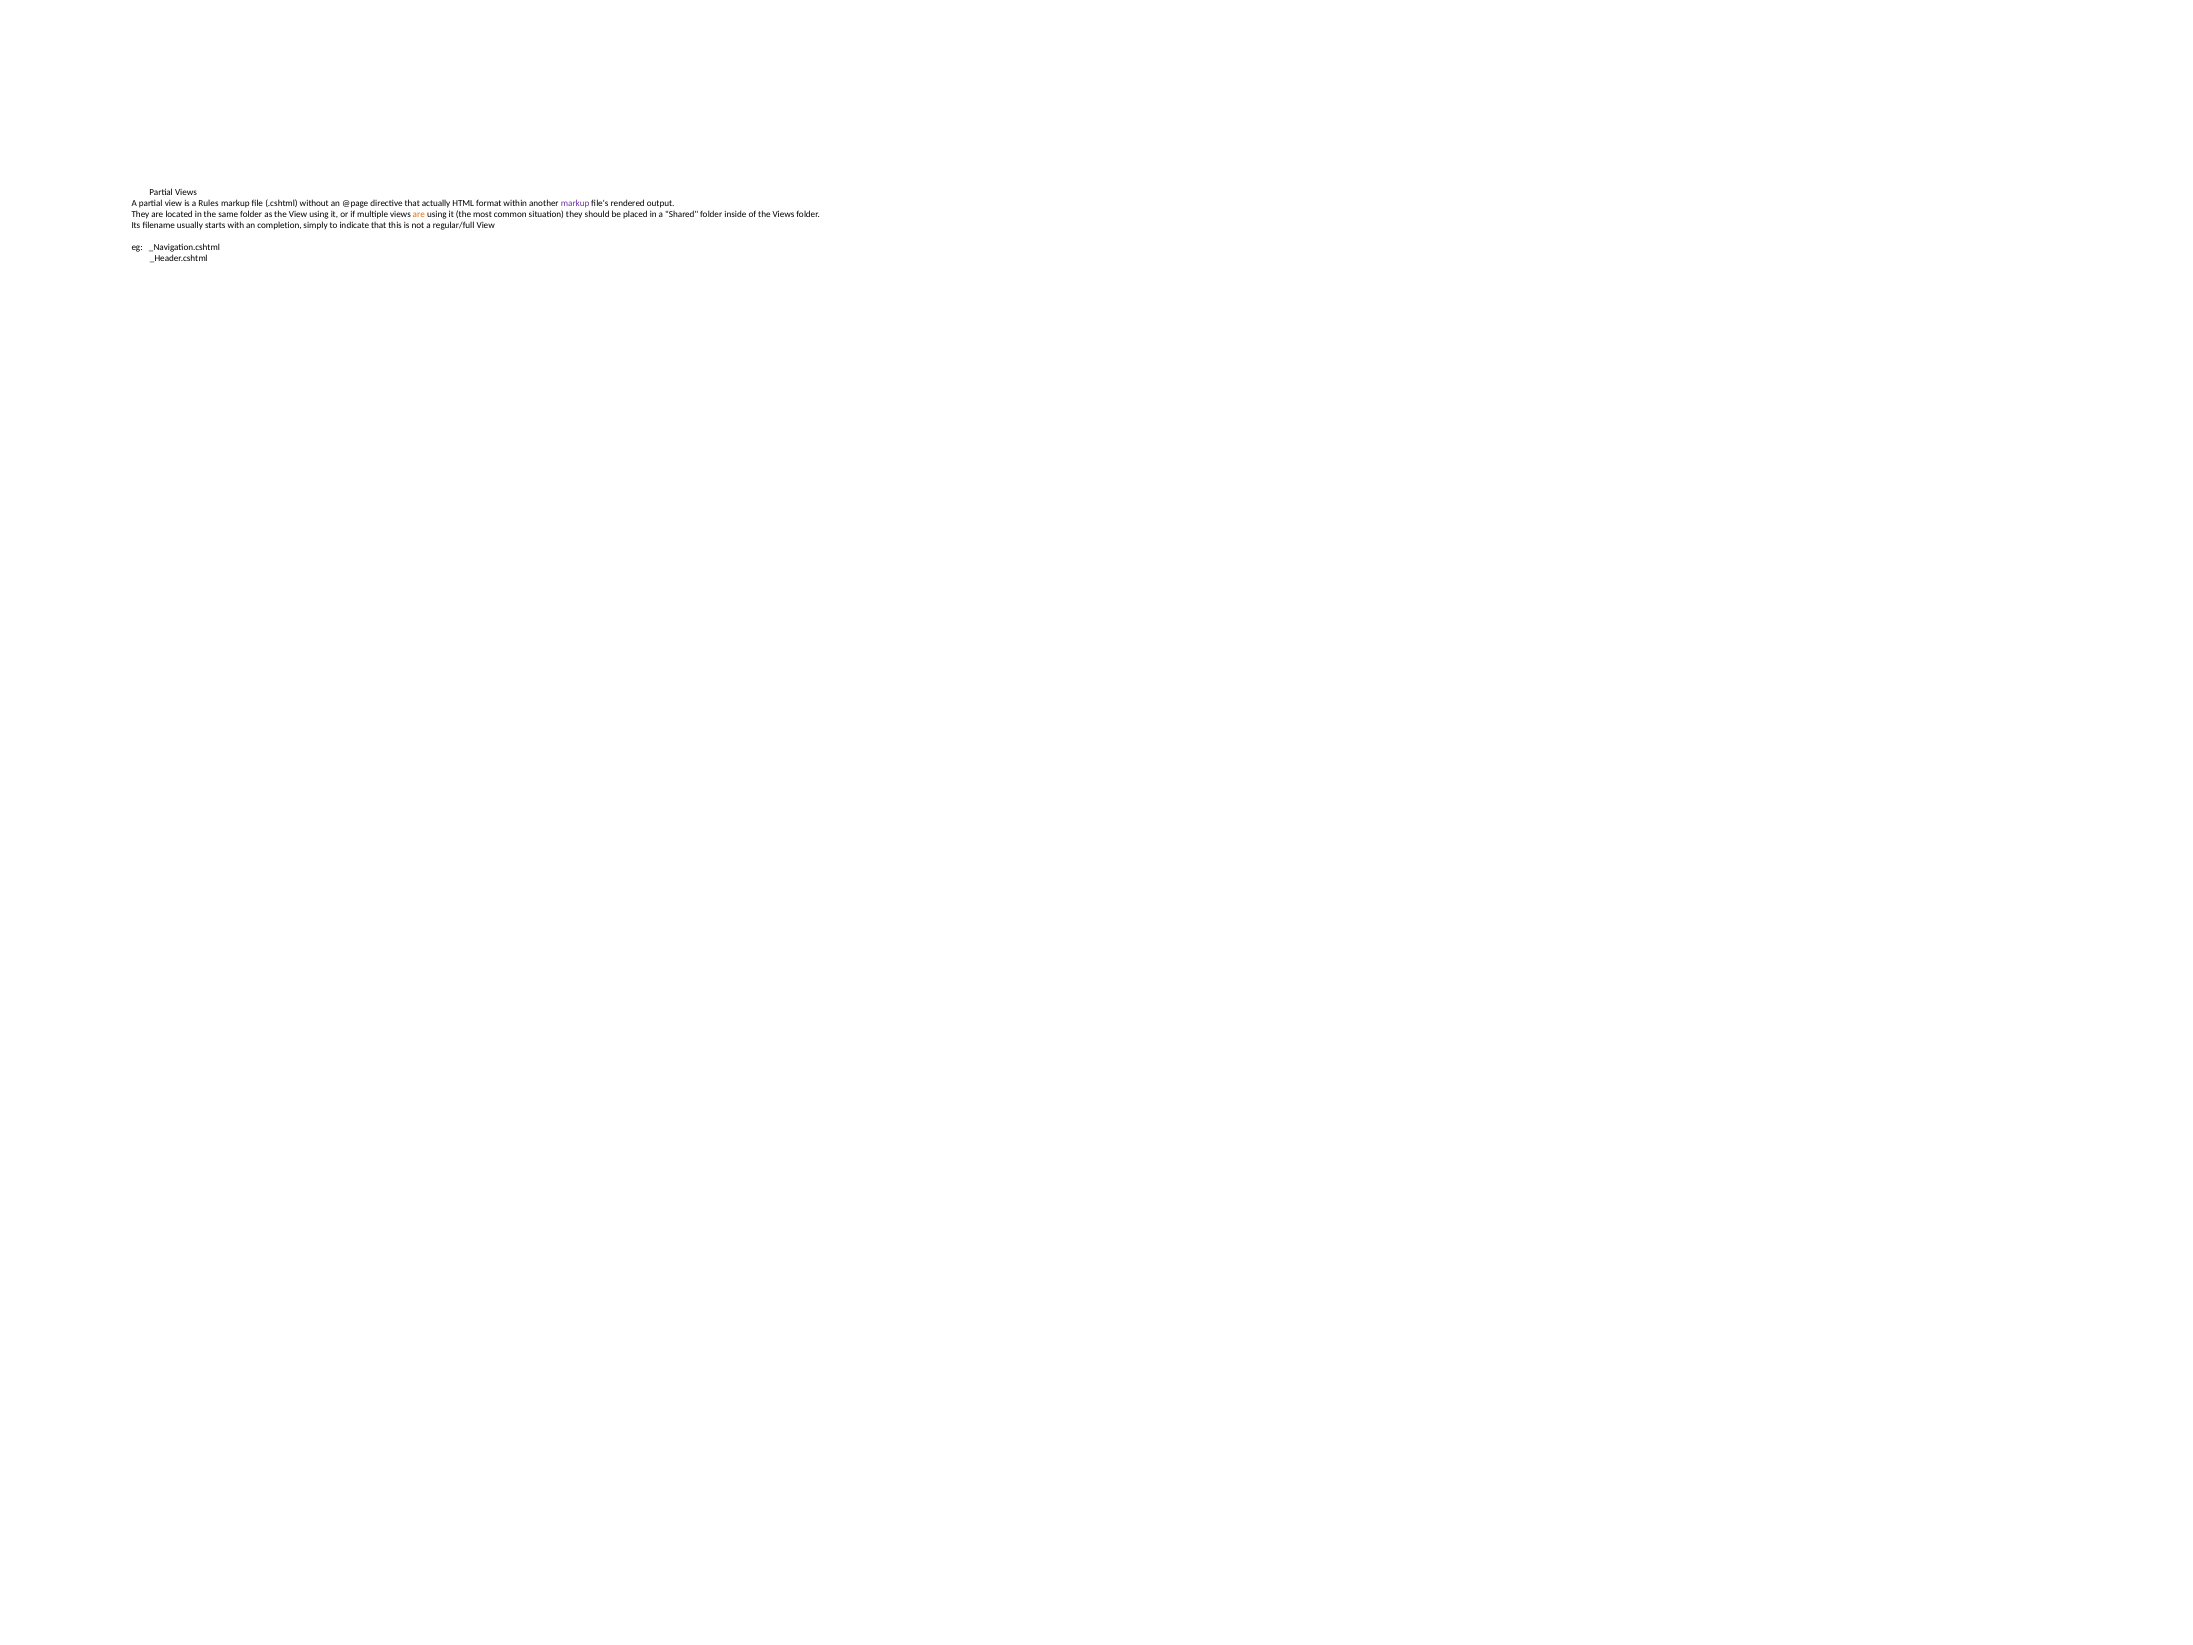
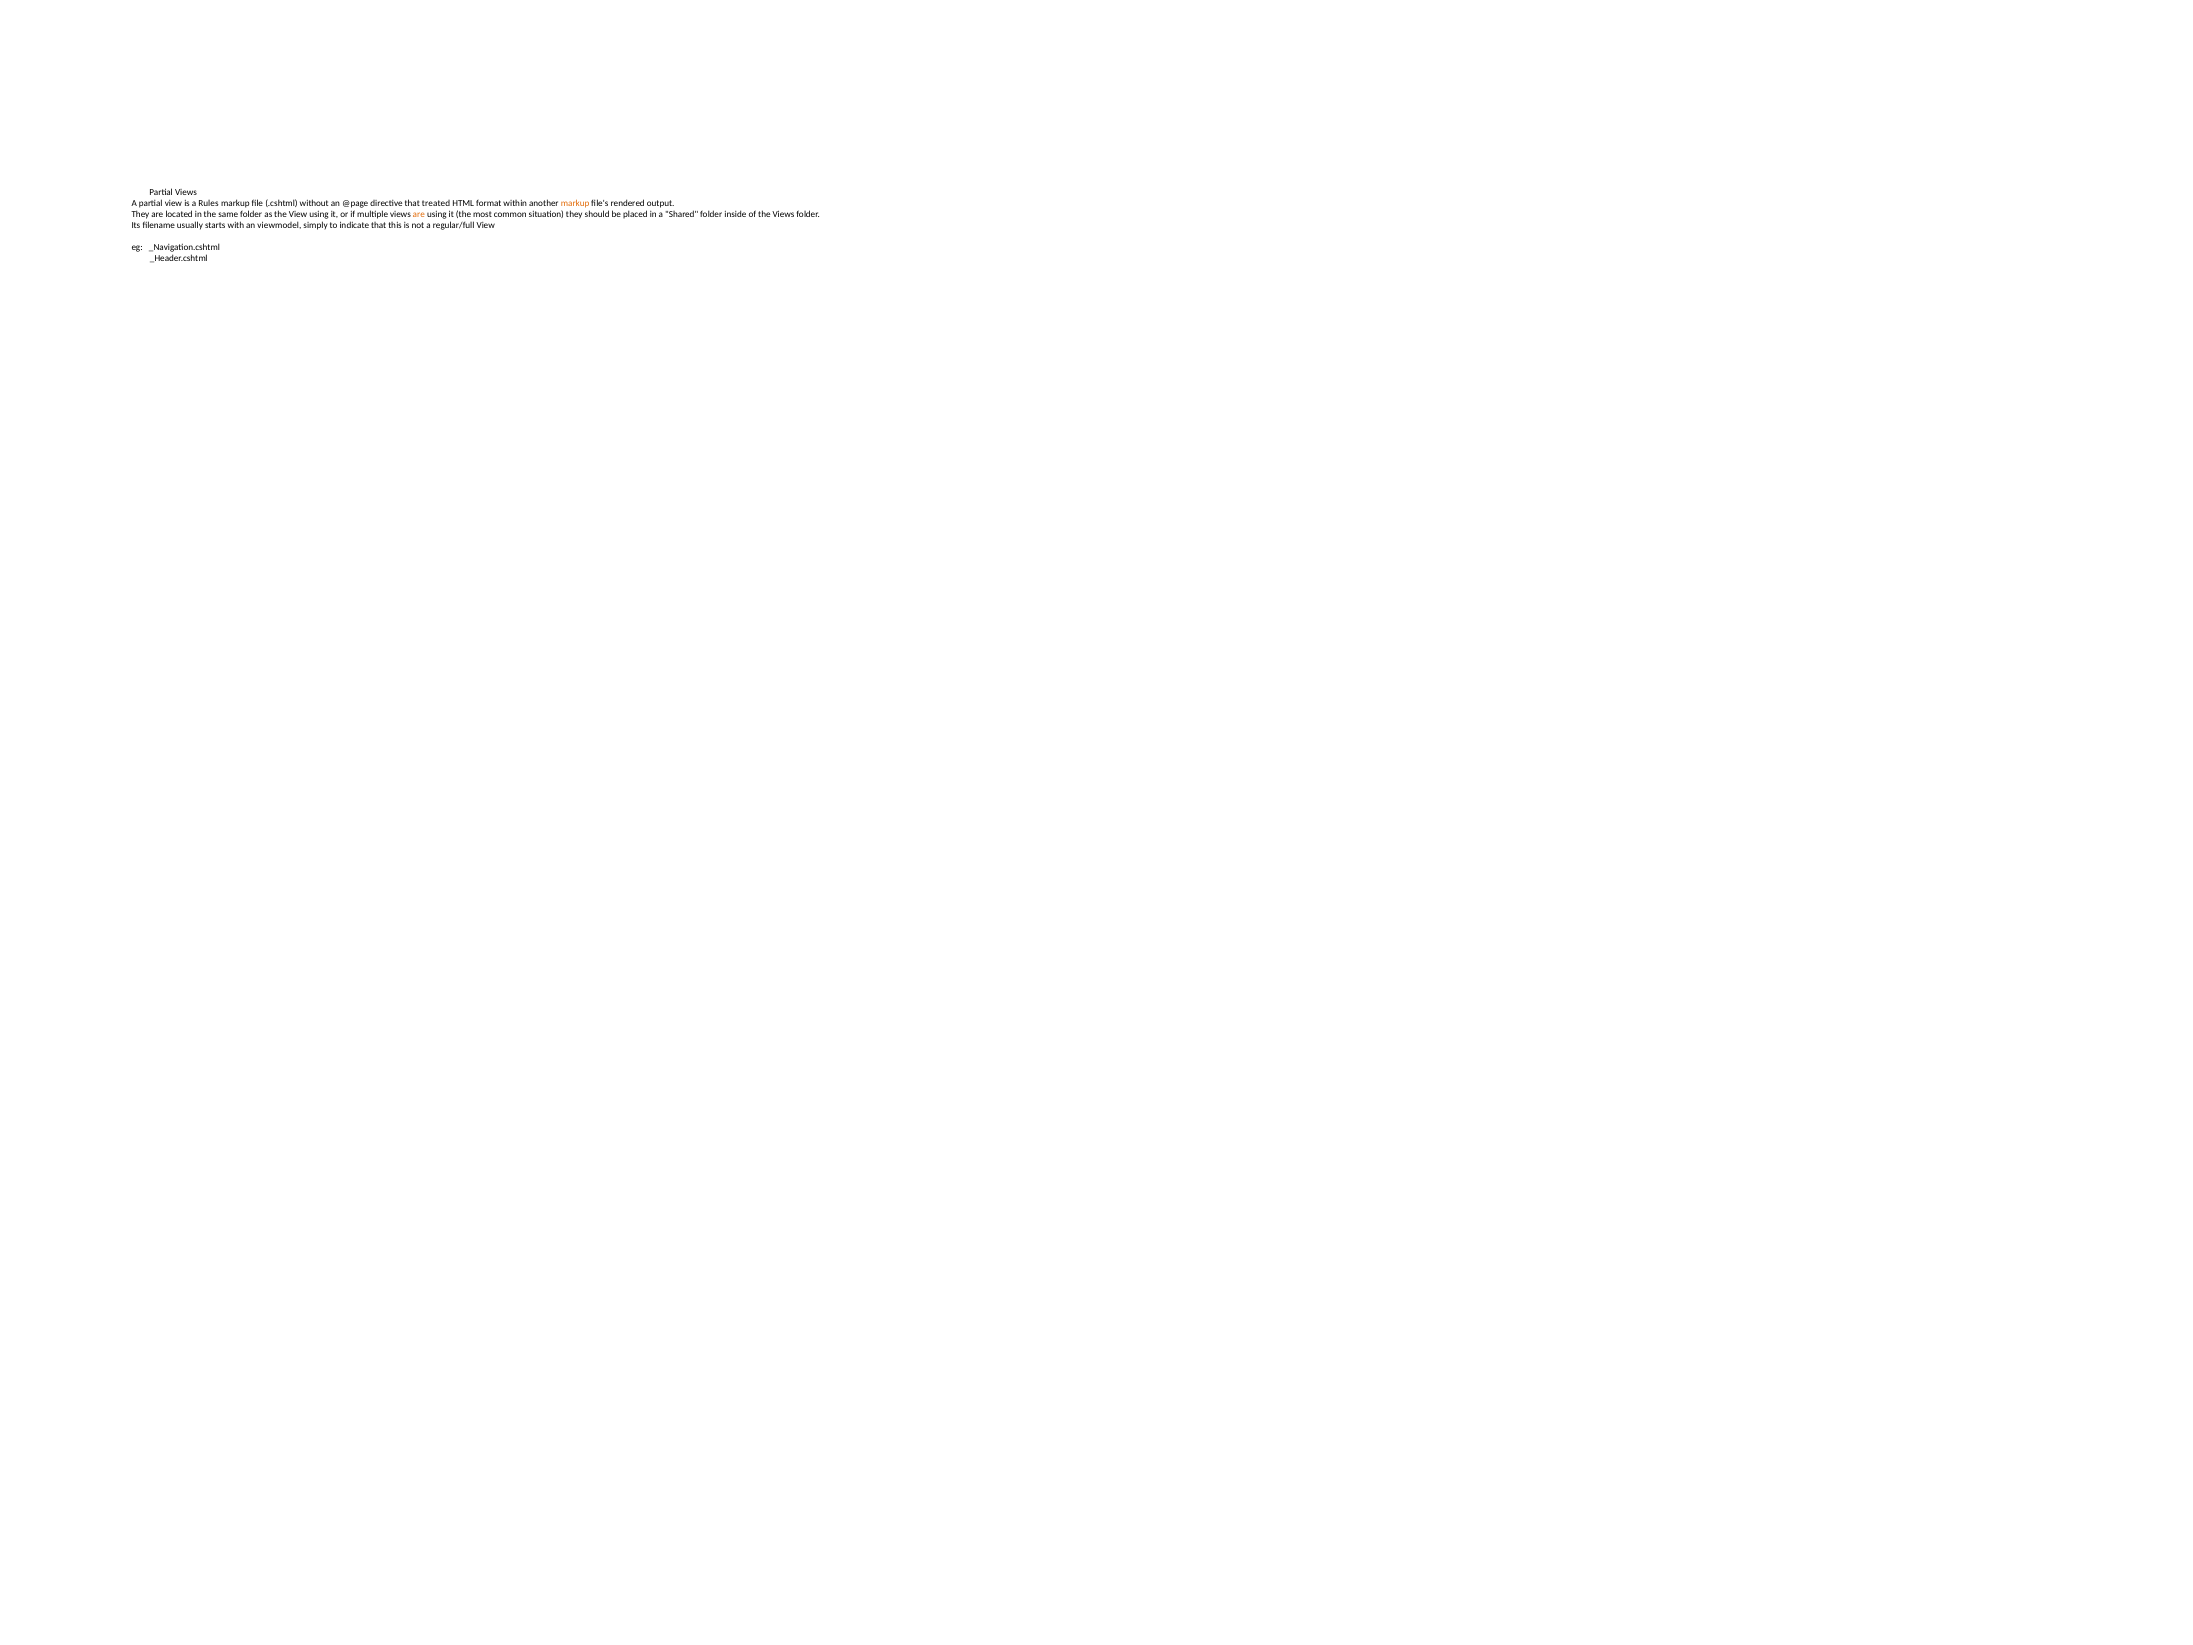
actually: actually -> treated (436, 204)
markup colour: purple -> orange (575, 204)
completion: completion -> viewmodel (279, 225)
